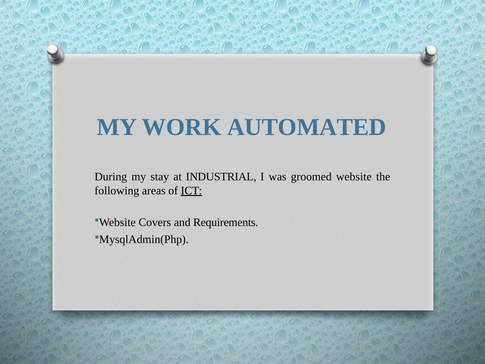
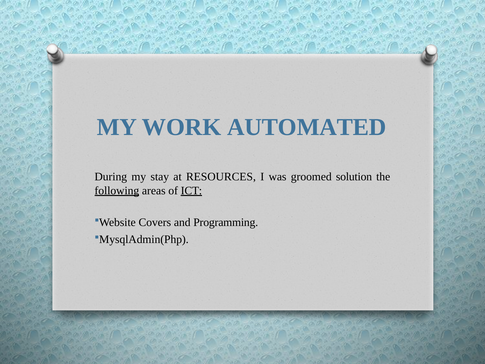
INDUSTRIAL: INDUSTRIAL -> RESOURCES (221, 177)
website: website -> solution (354, 177)
following underline: none -> present (117, 190)
Requirements: Requirements -> Programming (226, 222)
